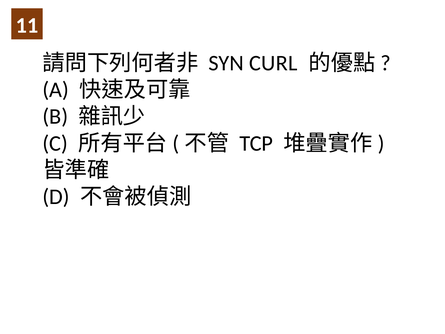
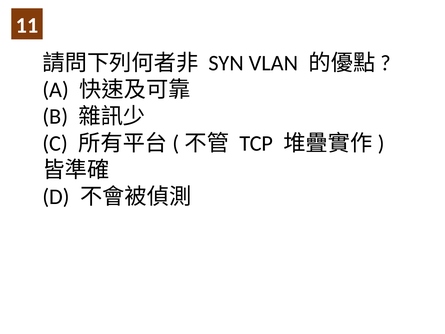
CURL: CURL -> VLAN (273, 63)
